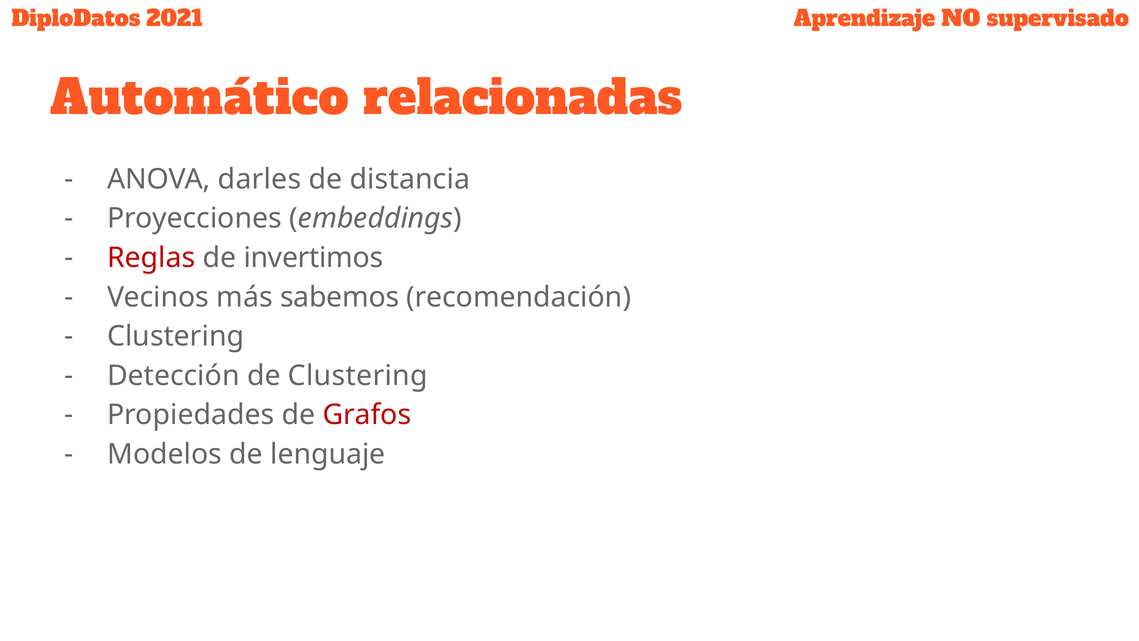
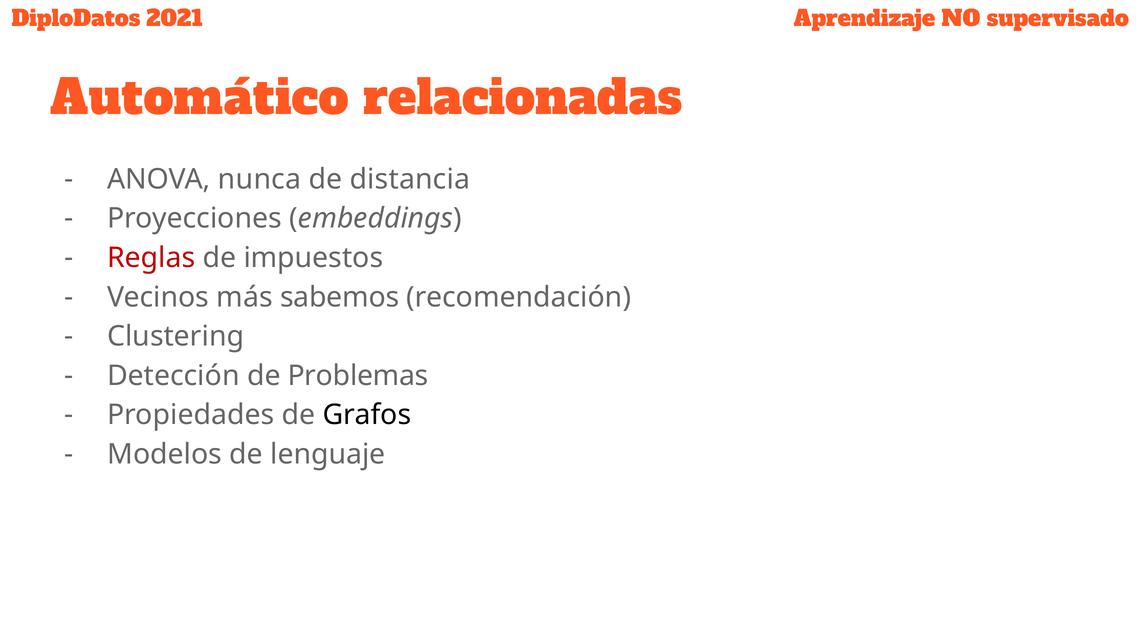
darles: darles -> nunca (260, 179)
invertimos: invertimos -> impuestos (313, 258)
de Clustering: Clustering -> Problemas (358, 376)
Grafos colour: red -> black (367, 415)
